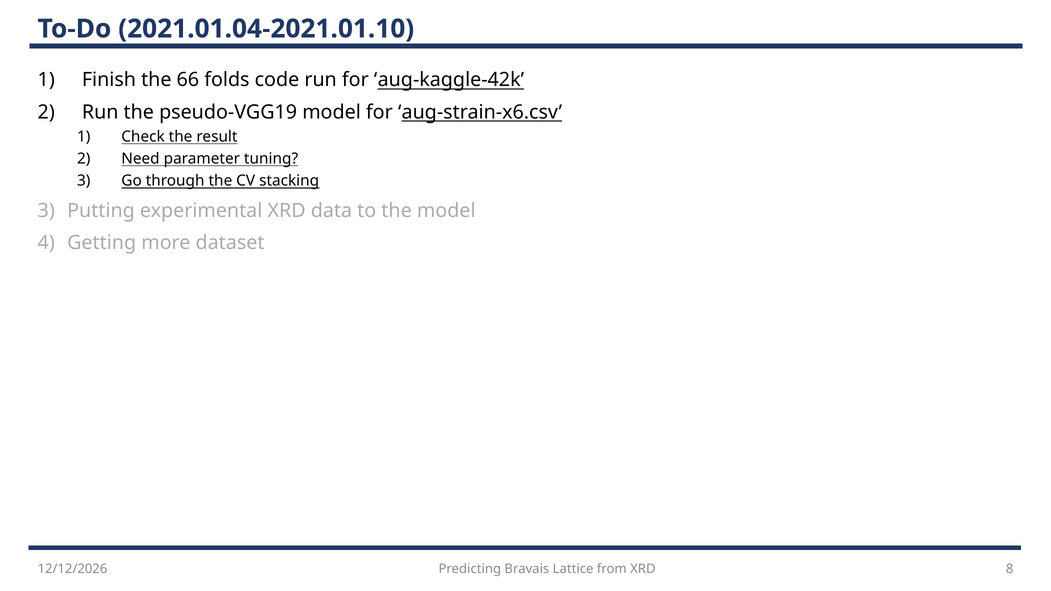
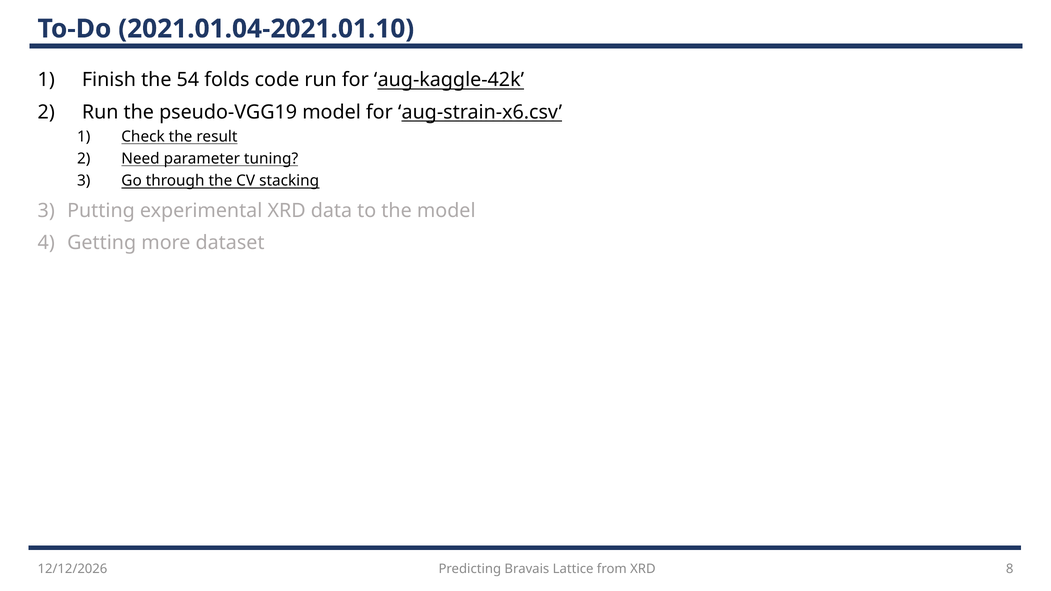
66: 66 -> 54 (188, 80)
